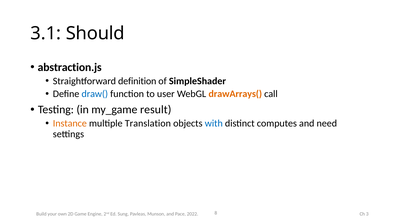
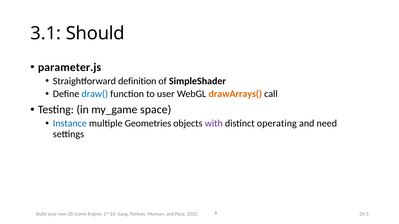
abstraction.js: abstraction.js -> parameter.js (70, 67)
result: result -> space (156, 110)
Instance colour: orange -> blue (70, 124)
Translation: Translation -> Geometries (148, 124)
with colour: blue -> purple (214, 124)
computes: computes -> operating (277, 124)
